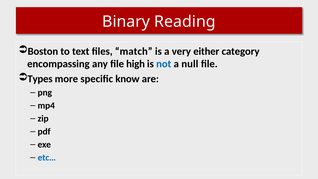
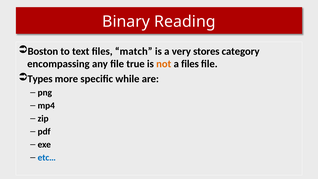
either: either -> stores (206, 51)
high: high -> true (136, 64)
not colour: blue -> orange (164, 64)
a null: null -> files (190, 64)
know: know -> while (127, 79)
